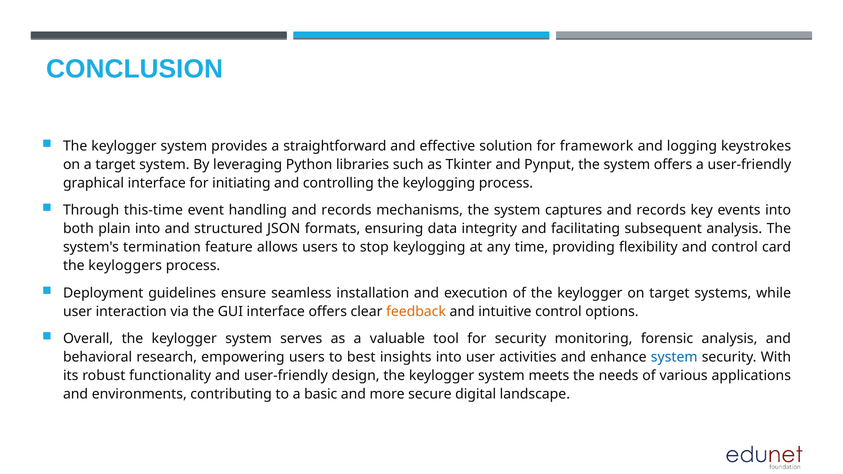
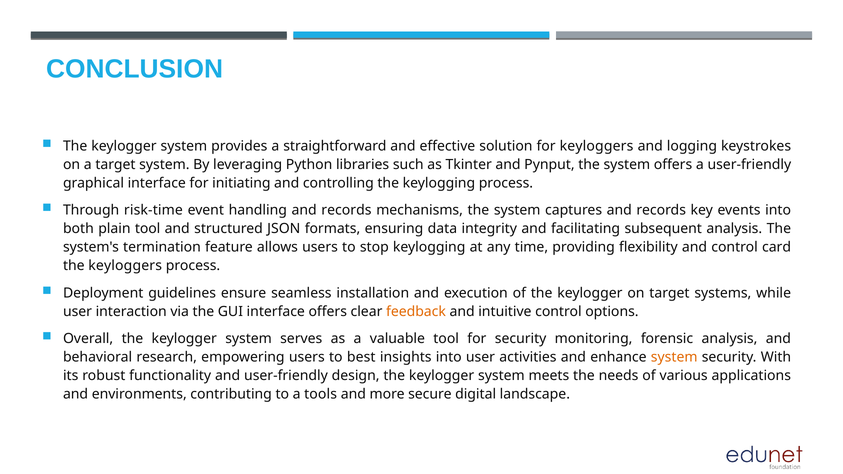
for framework: framework -> keyloggers (597, 146)
this-time: this-time -> risk-time (153, 210)
plain into: into -> tool (148, 229)
system colour: blue -> orange (674, 357)
basic: basic -> tools (321, 394)
